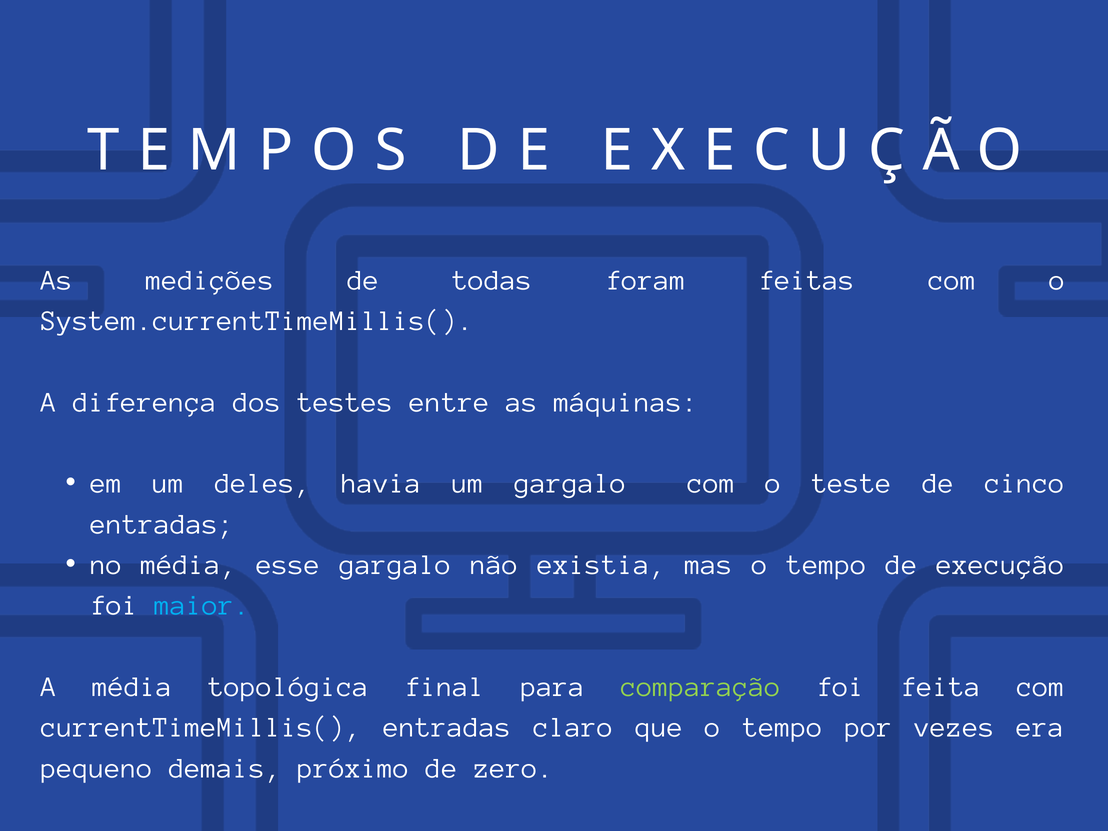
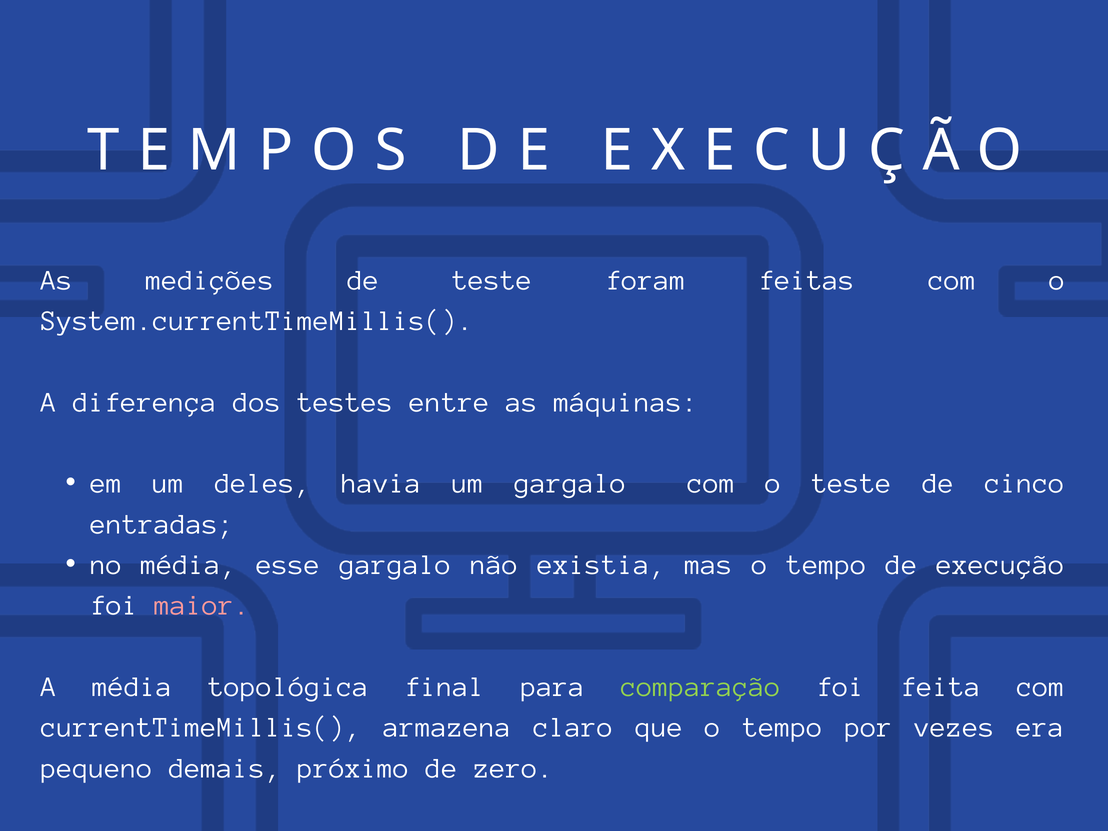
de todas: todas -> teste (493, 280)
maior colour: light blue -> pink (202, 605)
currentTimeMillis( entradas: entradas -> armazena (448, 727)
